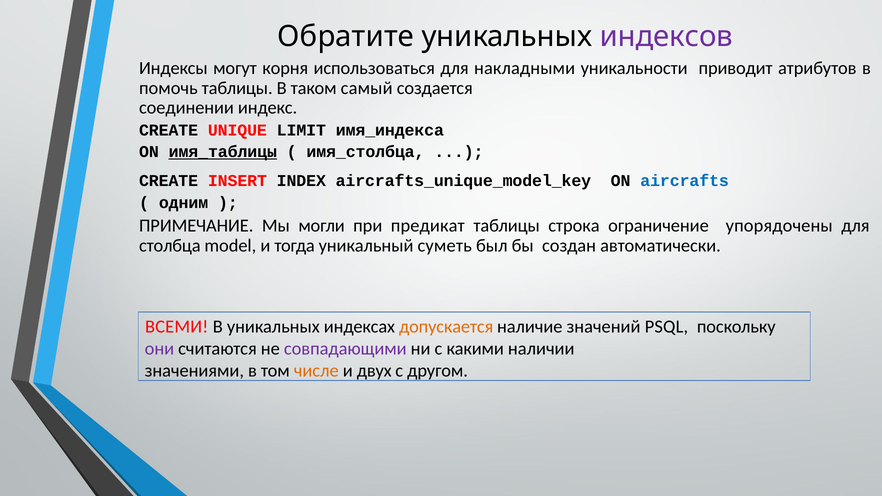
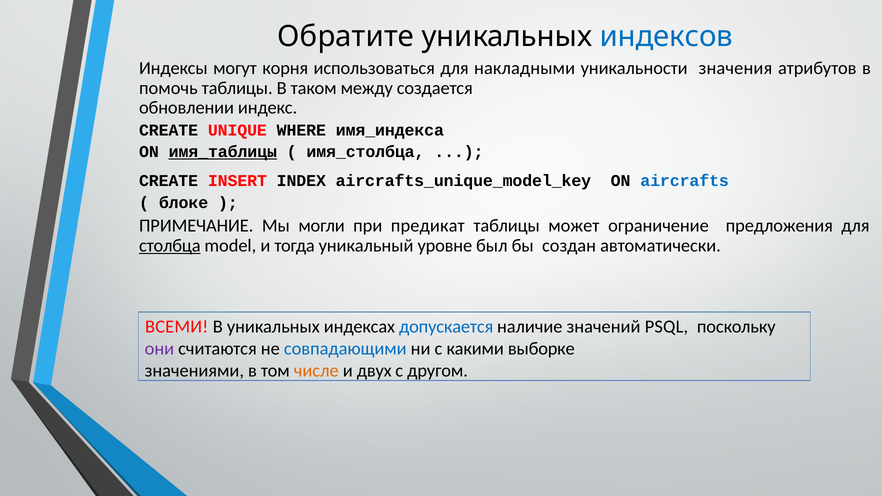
индексов colour: purple -> blue (666, 37)
приводит: приводит -> значения (735, 68)
самый: самый -> между (367, 88)
соединении: соединении -> обновлении (187, 108)
LIMIT: LIMIT -> WHERE (301, 130)
одним: одним -> блоке (184, 203)
строка: строка -> может (574, 226)
упорядочены: упорядочены -> предложения (779, 226)
столбца underline: none -> present (170, 246)
суметь: суметь -> уровне (445, 246)
допускается colour: orange -> blue (446, 327)
совпадающими colour: purple -> blue (345, 349)
наличии: наличии -> выборке (541, 349)
